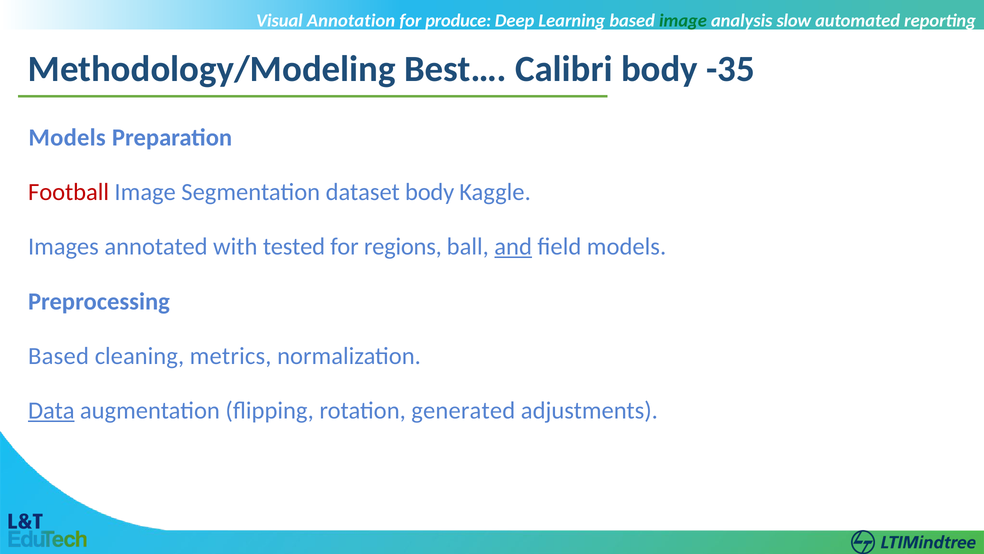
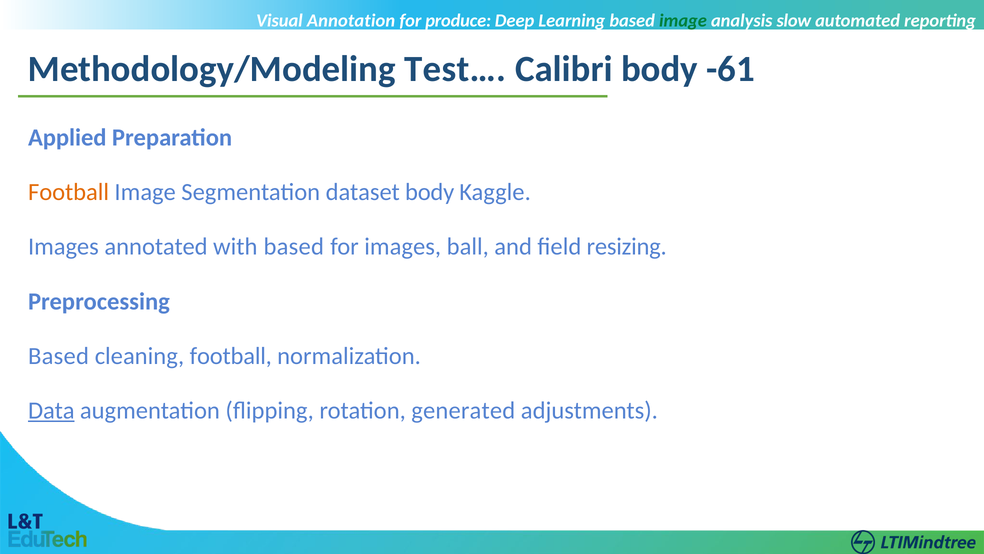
Best…: Best… -> Test… (455, 69)
-35: -35 -> -61 (730, 69)
Models: Models -> Applied (67, 138)
Football colour: red -> orange (69, 192)
with tested: tested -> based (294, 247)
for regions: regions -> images (403, 247)
and underline: present -> none (513, 247)
field models: models -> resizing (627, 247)
cleaning metrics: metrics -> football (231, 356)
